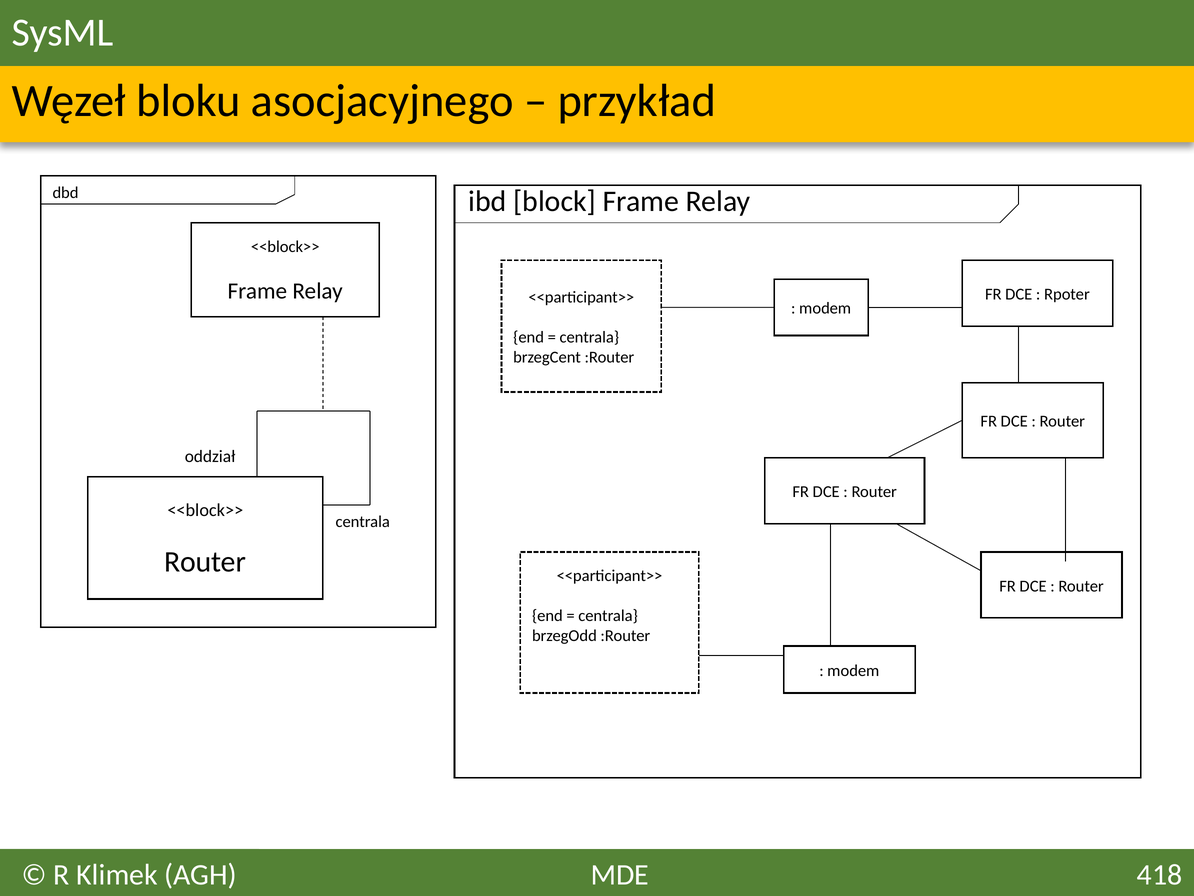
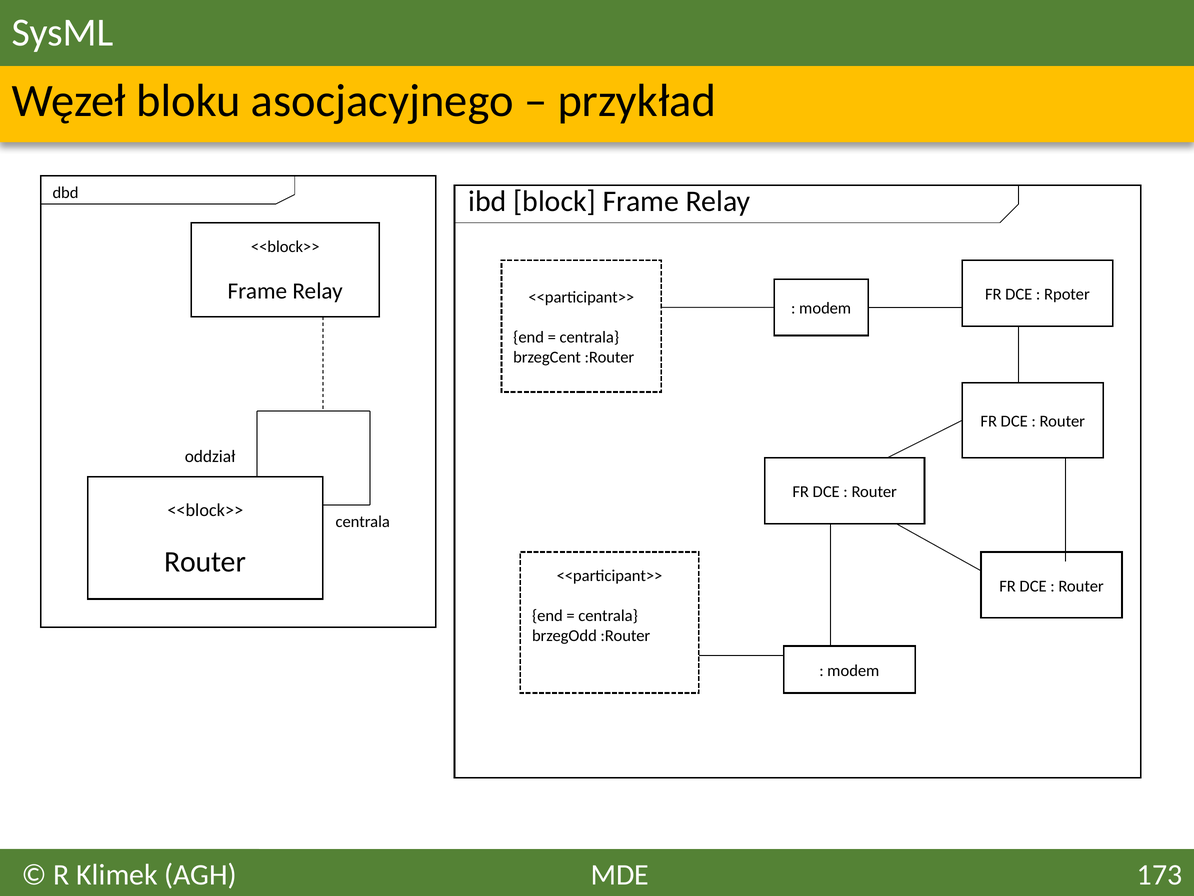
418: 418 -> 173 (1160, 874)
